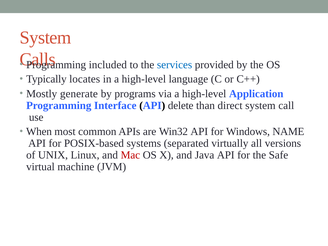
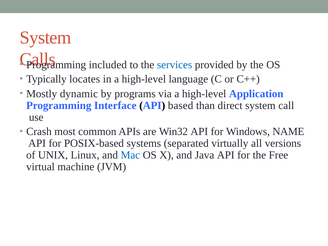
generate: generate -> dynamic (79, 94)
delete: delete -> based (181, 106)
When: When -> Crash (39, 131)
Mac colour: red -> blue (130, 155)
Safe: Safe -> Free (278, 155)
